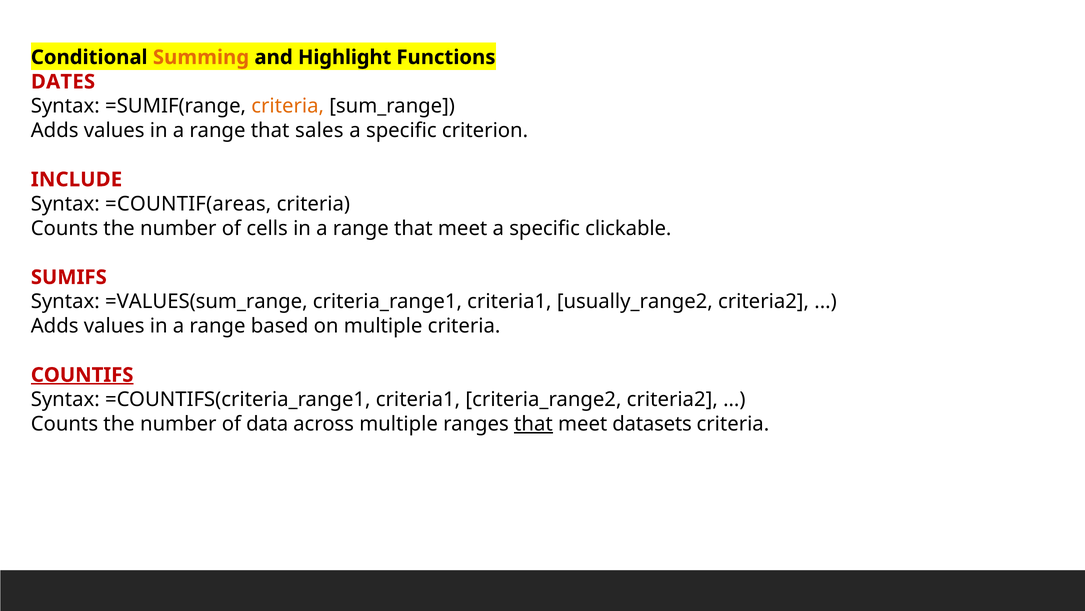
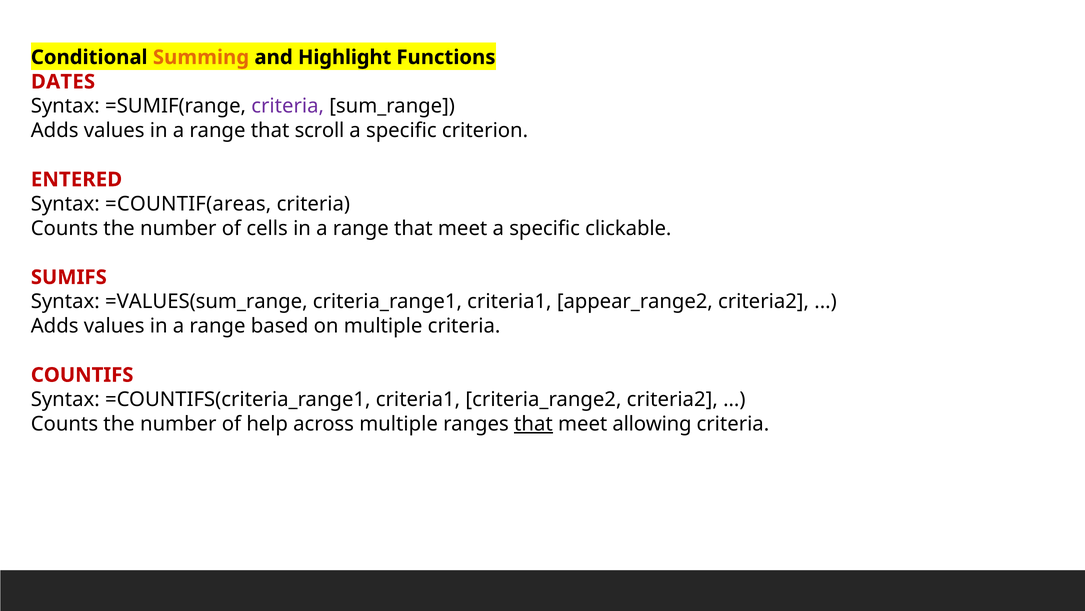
criteria colour: orange -> purple (288, 106)
sales: sales -> scroll (319, 131)
INCLUDE: INCLUDE -> ENTERED (76, 179)
usually_range2: usually_range2 -> appear_range2 (635, 301)
COUNTIFS underline: present -> none (82, 375)
data: data -> help (267, 423)
datasets: datasets -> allowing (652, 423)
